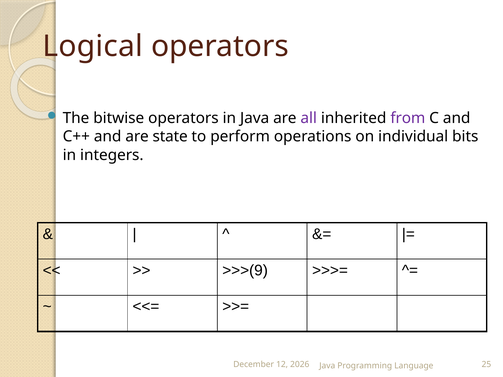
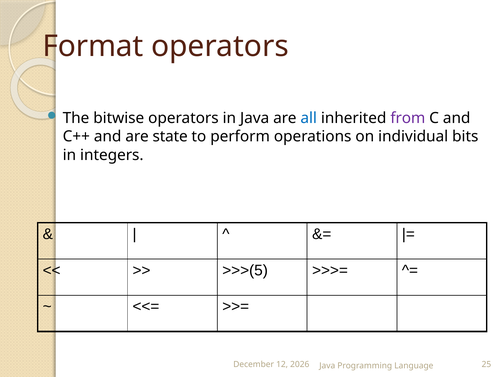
Logical: Logical -> Format (93, 46)
all colour: purple -> blue (309, 118)
>>>(9: >>>(9 -> >>>(5 (245, 270)
